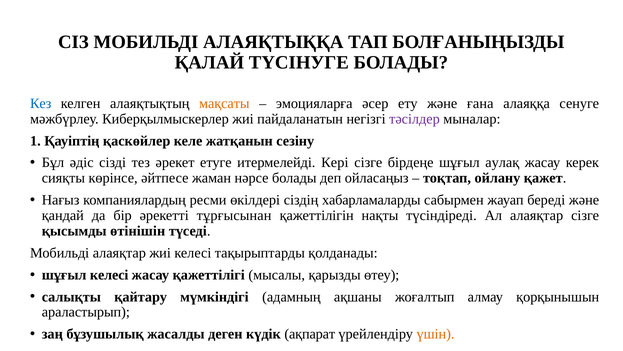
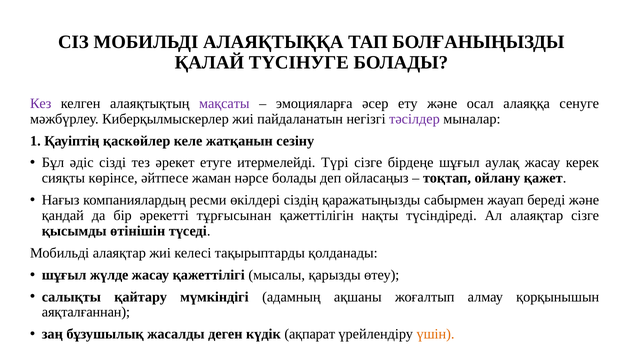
Кез colour: blue -> purple (41, 103)
мақсаты colour: orange -> purple (224, 103)
ғана: ғана -> осал (480, 103)
Кері: Кері -> Түрі (335, 162)
хабарламаларды: хабарламаларды -> қаражатыңызды (371, 200)
шұғыл келесі: келесі -> жүлде (109, 274)
араластырып: араластырып -> аяқталғаннан (86, 312)
